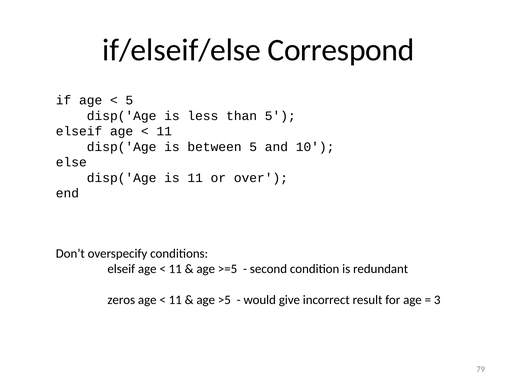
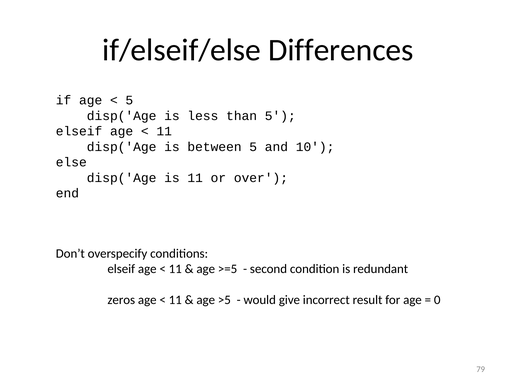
Correspond: Correspond -> Differences (341, 50)
3: 3 -> 0 (437, 300)
